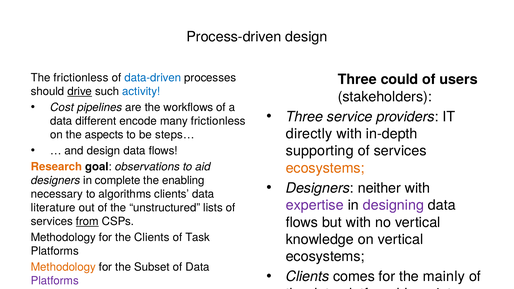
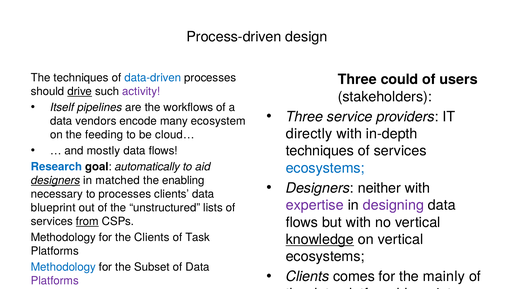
The frictionless: frictionless -> techniques (81, 78)
activity colour: blue -> purple (141, 91)
Cost: Cost -> Itself (62, 107)
different: different -> vendors (96, 121)
many frictionless: frictionless -> ecosystem (218, 121)
aspects: aspects -> feeding (104, 135)
steps…: steps… -> cloud… (175, 135)
and design: design -> mostly (103, 151)
supporting: supporting -> techniques (320, 151)
Research colour: orange -> blue (56, 167)
observations: observations -> automatically (147, 167)
ecosystems colour: orange -> blue (325, 168)
designers underline: none -> present (55, 180)
complete: complete -> matched (118, 180)
to algorithms: algorithms -> processes (125, 194)
literature: literature -> blueprint (53, 208)
knowledge underline: none -> present (320, 240)
Methodology colour: orange -> blue (63, 267)
